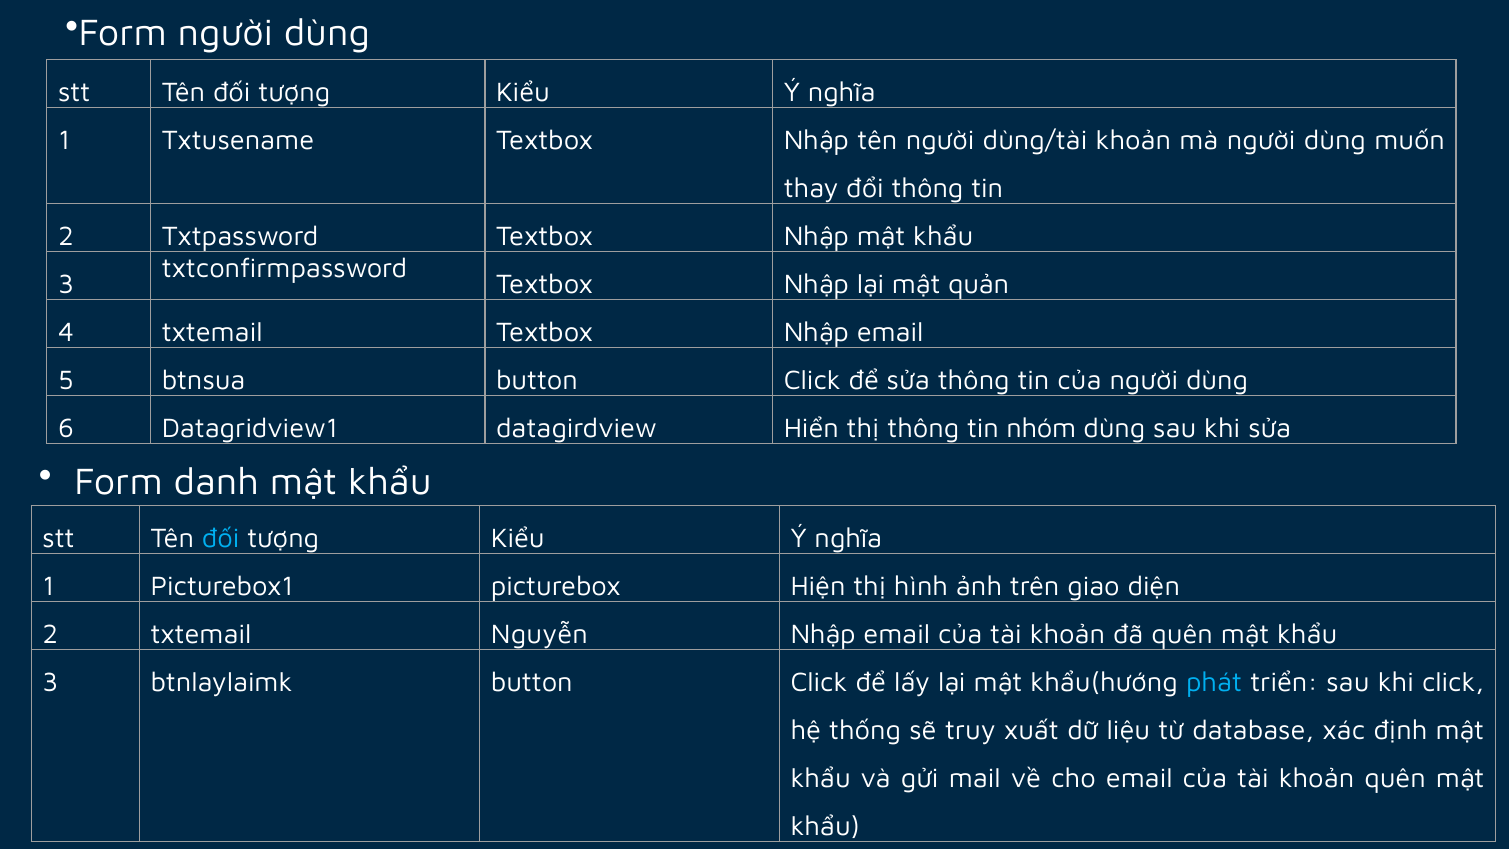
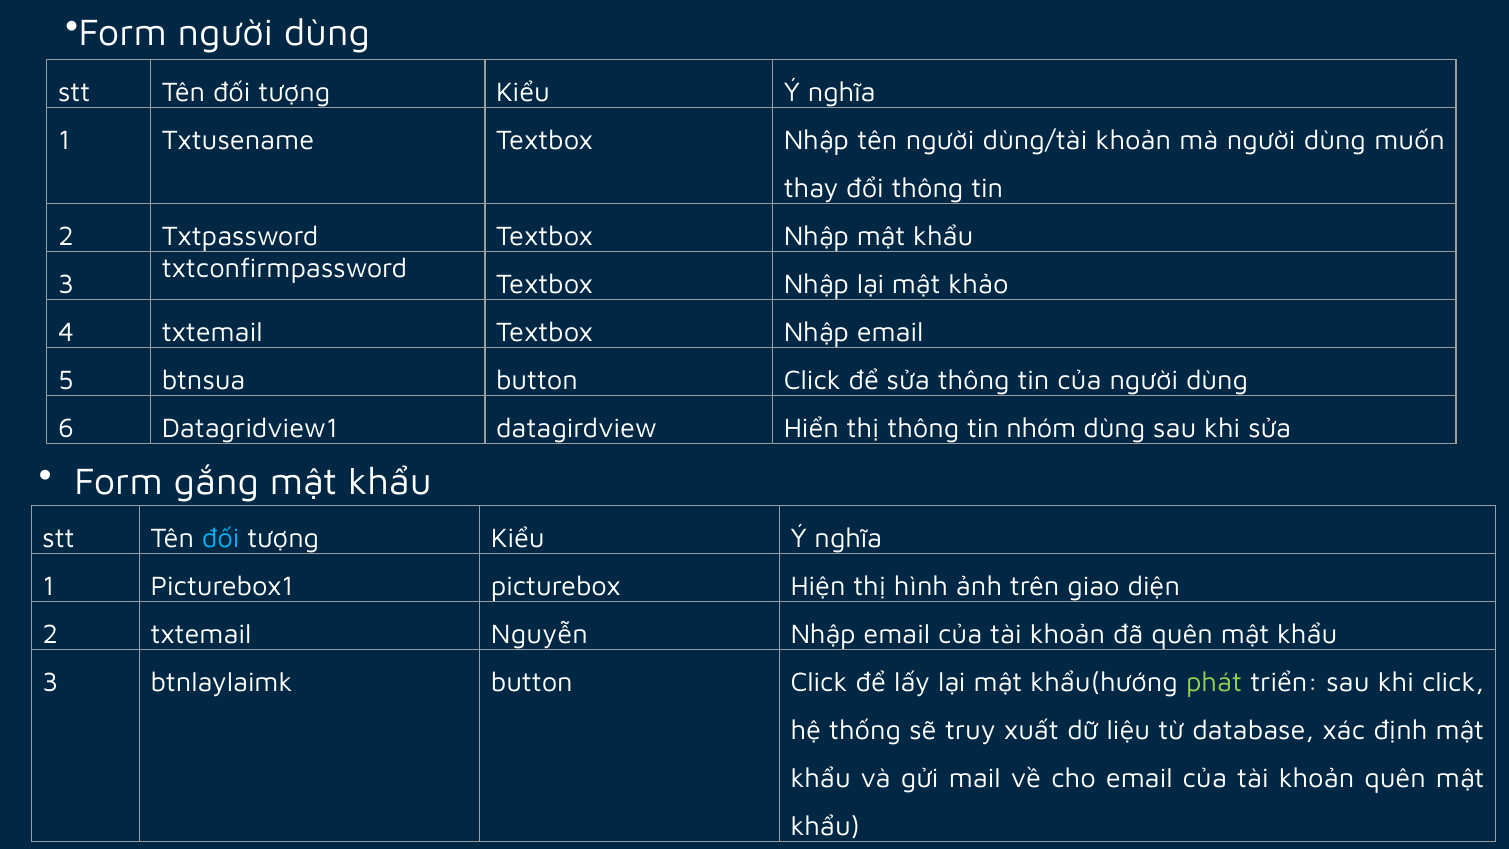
quản: quản -> khảo (979, 285)
danh: danh -> gắng (216, 482)
phát colour: light blue -> light green (1214, 683)
